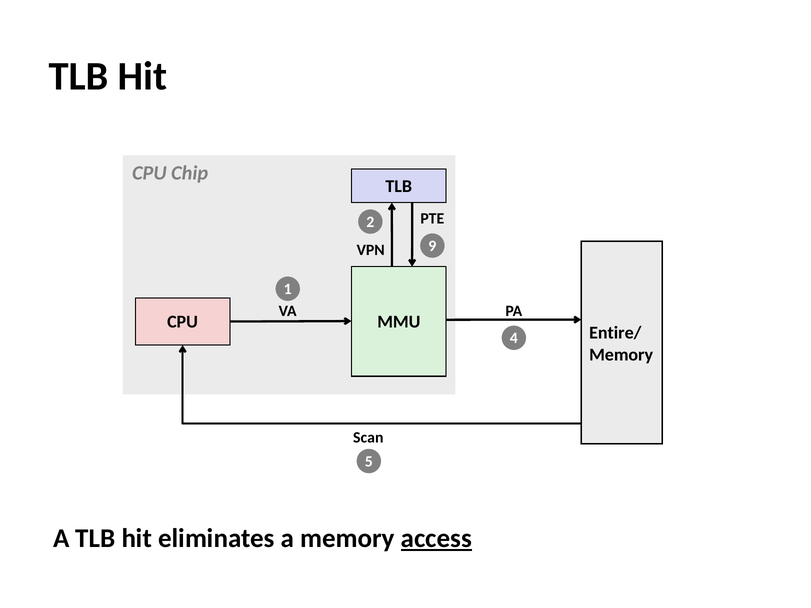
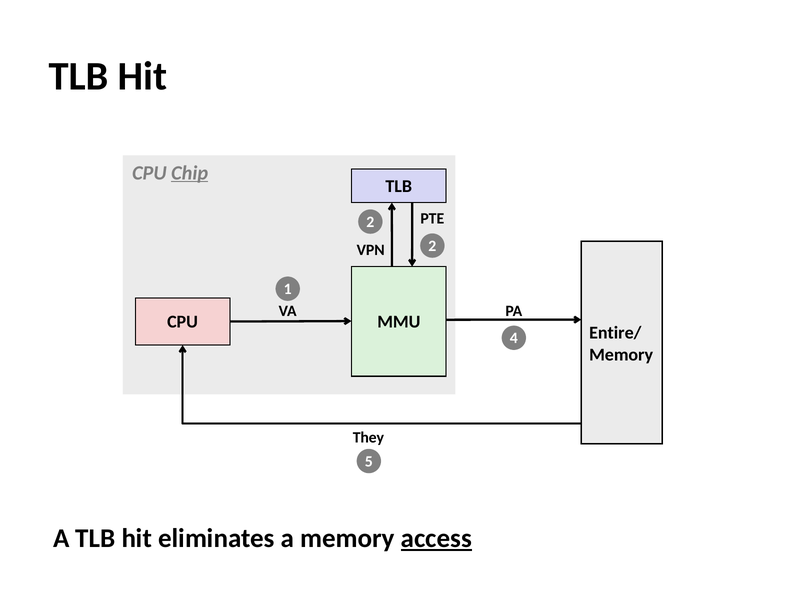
Chip underline: none -> present (190, 173)
VPN 9: 9 -> 2 (432, 246)
Scan: Scan -> They (368, 438)
